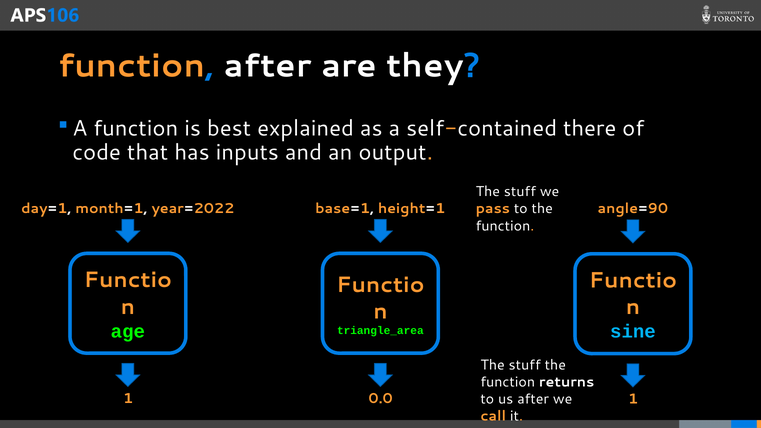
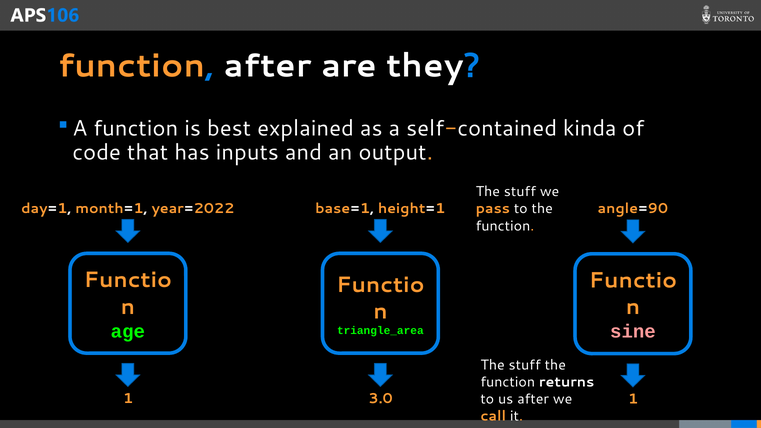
there: there -> kinda (590, 129)
sine colour: light blue -> pink (633, 332)
0.0: 0.0 -> 3.0 (381, 399)
